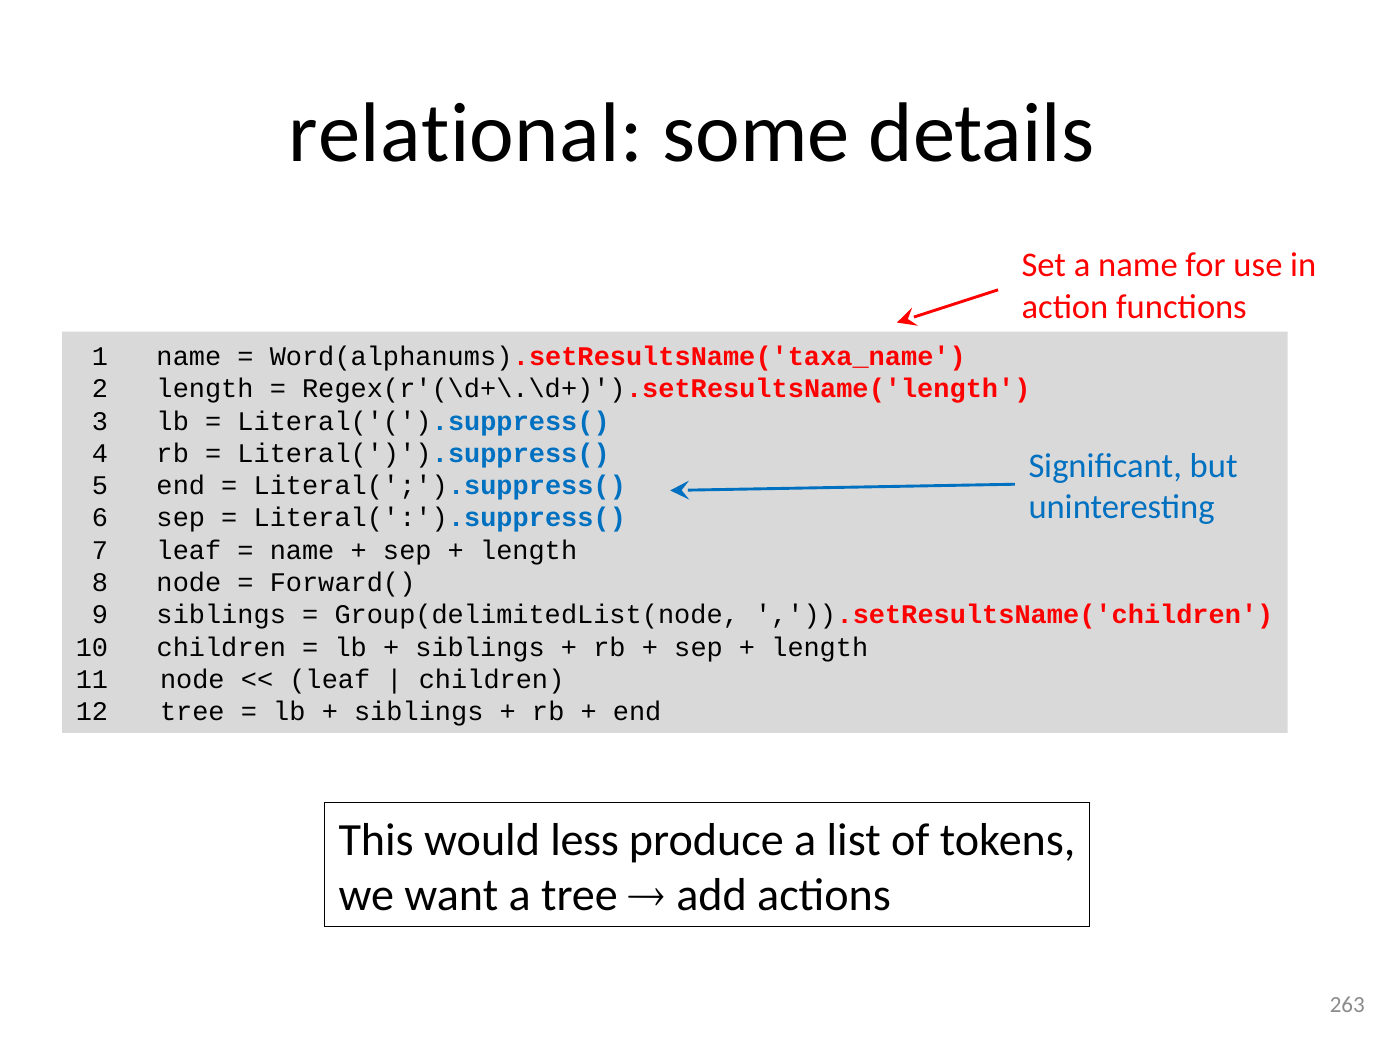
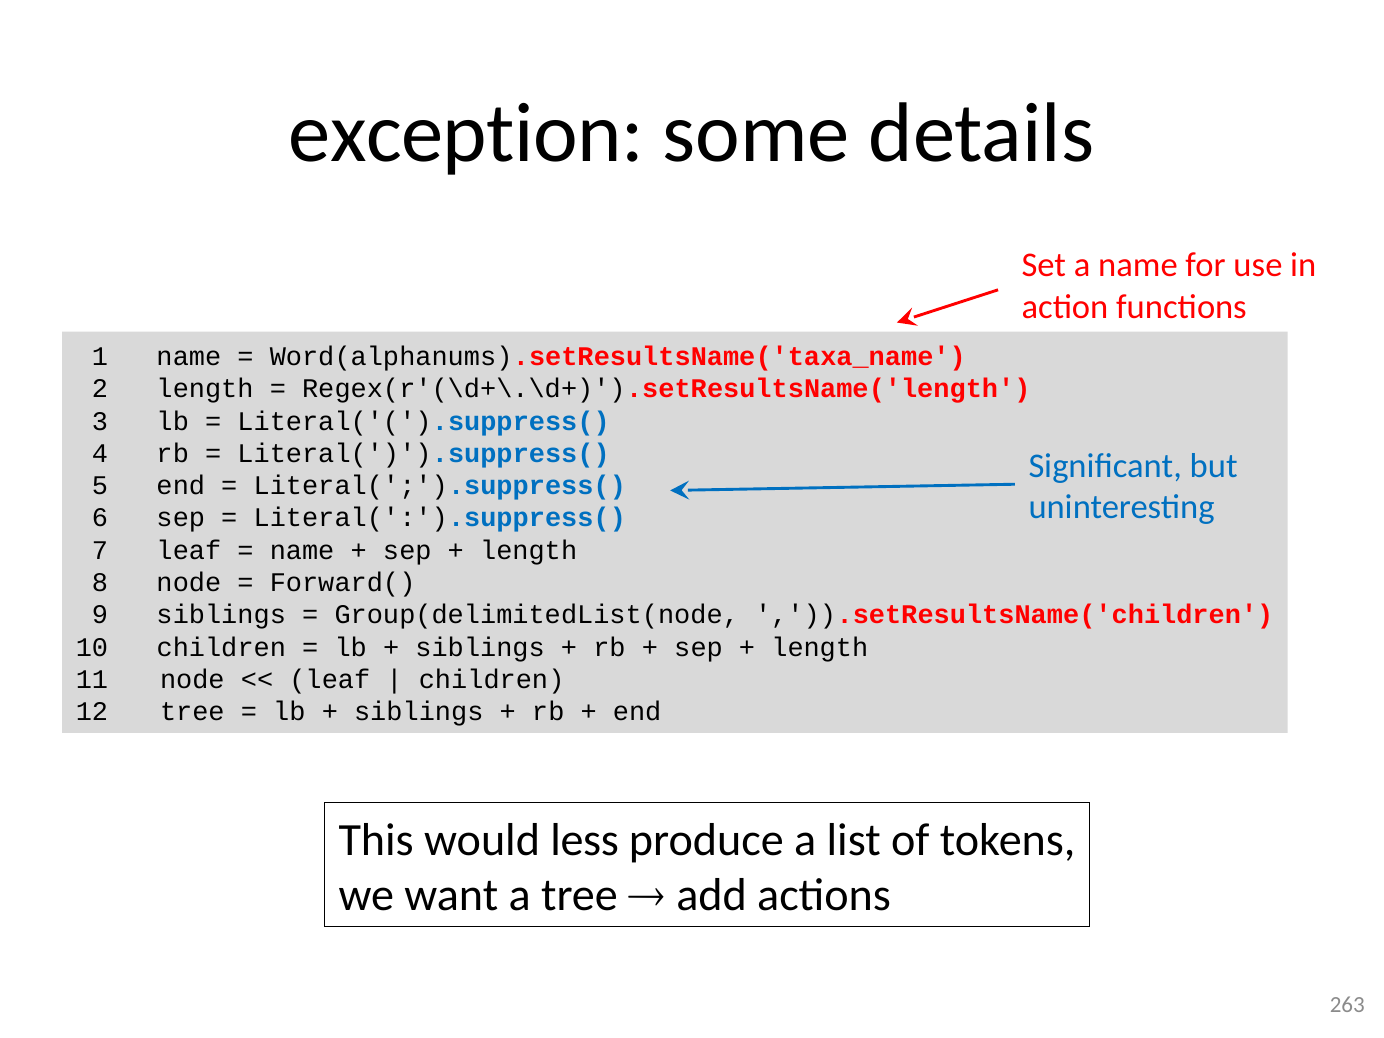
relational: relational -> exception (466, 134)
